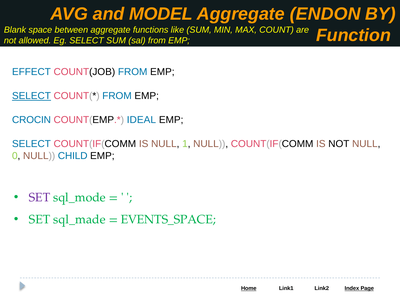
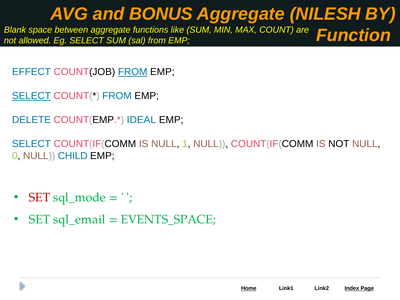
MODEL: MODEL -> BONUS (161, 14)
ENDON: ENDON -> NILESH (325, 14)
FROM underline: none -> present (133, 72)
CROCIN: CROCIN -> DELETE (31, 120)
SET colour: purple -> red (40, 197)
sql_made: sql_made -> sql_email (79, 219)
